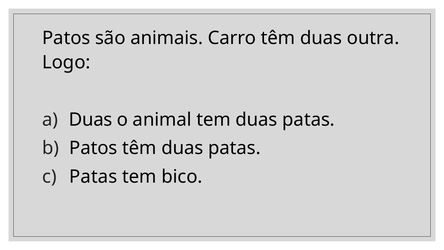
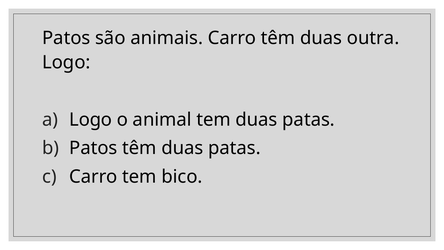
Duas: Duas -> Logo (91, 119)
Patas: Patas -> Carro (93, 177)
